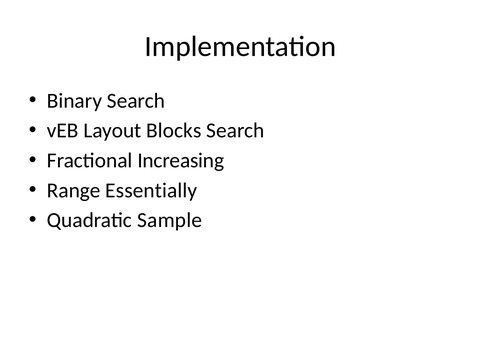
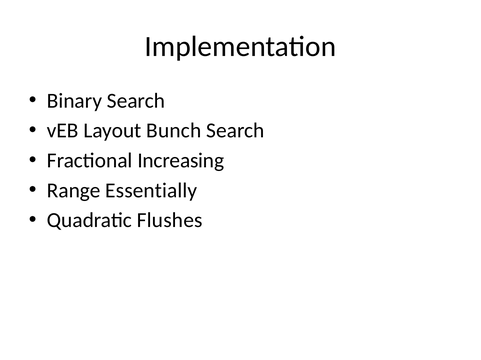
Blocks: Blocks -> Bunch (174, 131)
Sample: Sample -> Flushes (170, 221)
